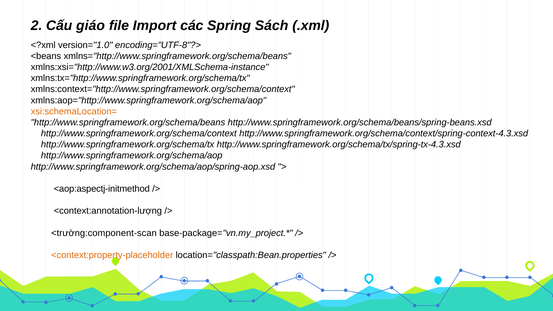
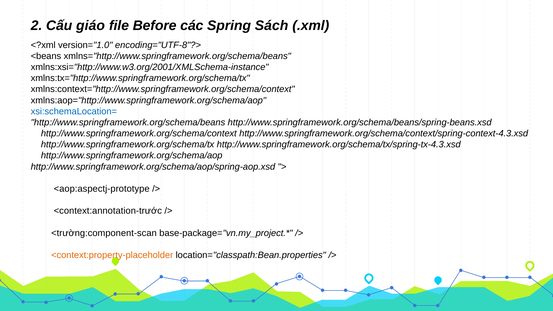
Import: Import -> Before (155, 26)
xsi:schemaLocation= colour: orange -> blue (74, 111)
<aop:aspectj-initmethod: <aop:aspectj-initmethod -> <aop:aspectj-prototype (102, 189)
<context:annotation-lượng: <context:annotation-lượng -> <context:annotation-trước (108, 211)
